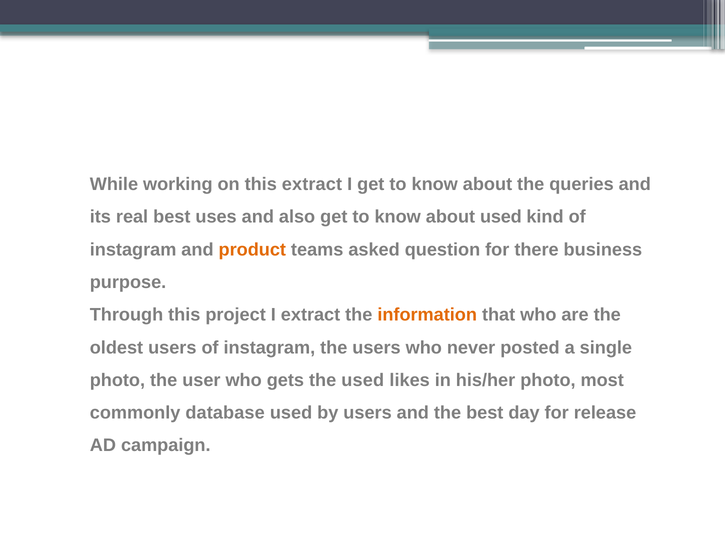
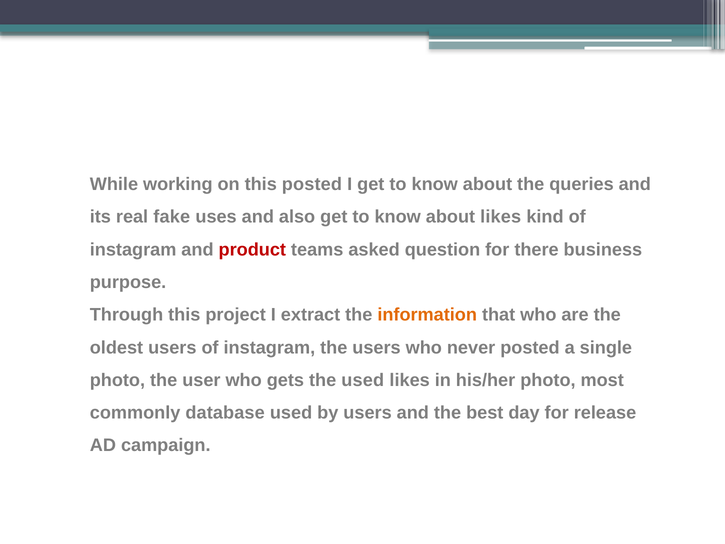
this extract: extract -> posted (312, 184)
real best: best -> fake (172, 217)
about used: used -> likes (501, 217)
product colour: orange -> red (252, 250)
